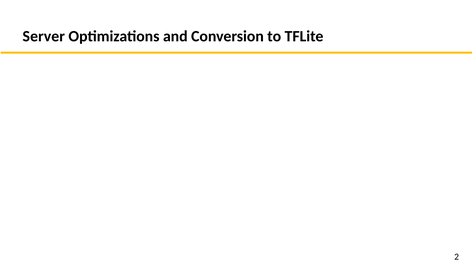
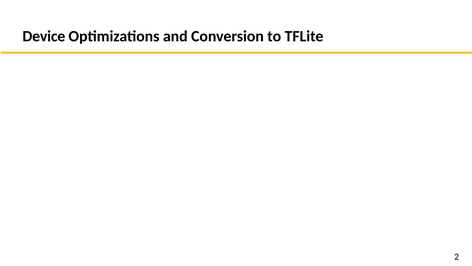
Server: Server -> Device (44, 36)
